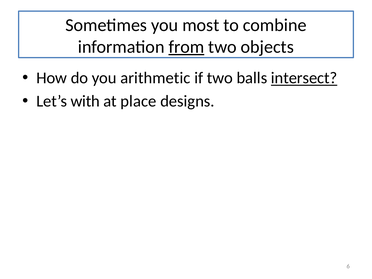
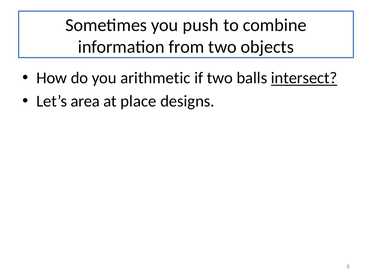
most: most -> push (201, 25)
from underline: present -> none (186, 47)
with: with -> area (85, 101)
